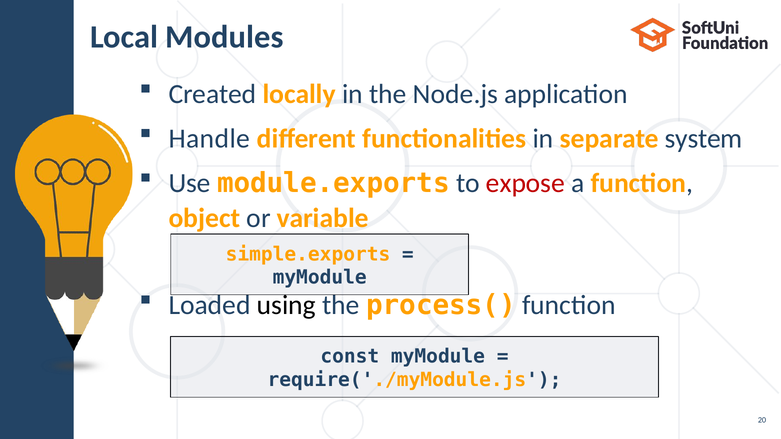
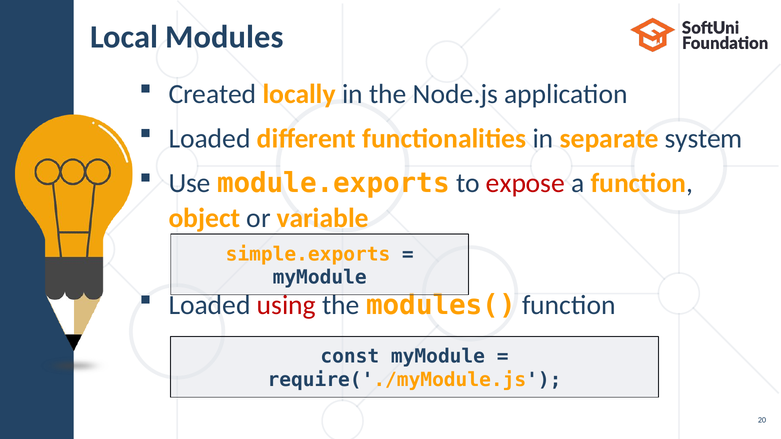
Handle: Handle -> Loaded (210, 139)
using colour: black -> red (286, 305)
process(: process( -> modules( (441, 305)
